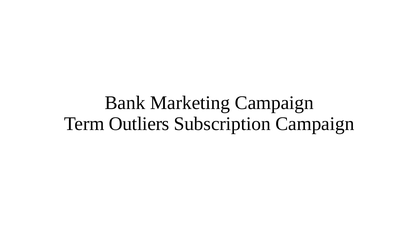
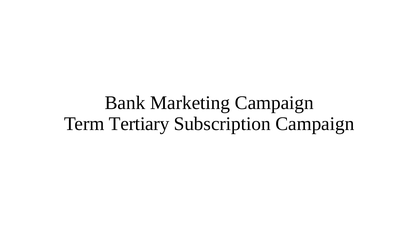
Outliers: Outliers -> Tertiary (139, 124)
